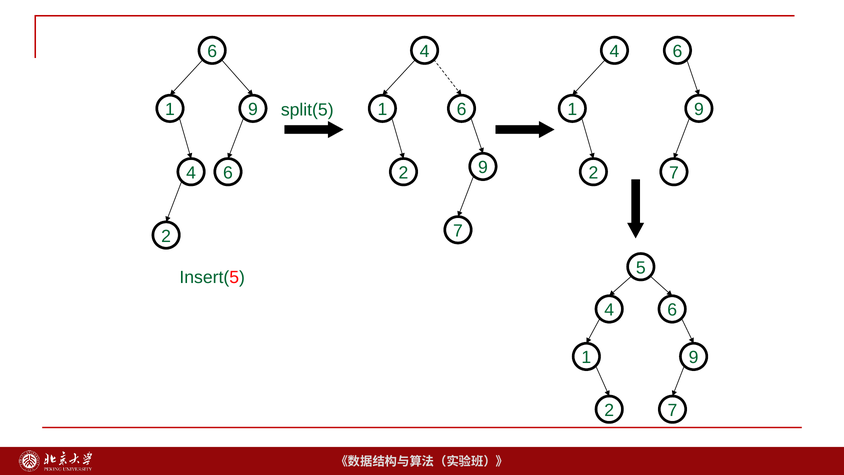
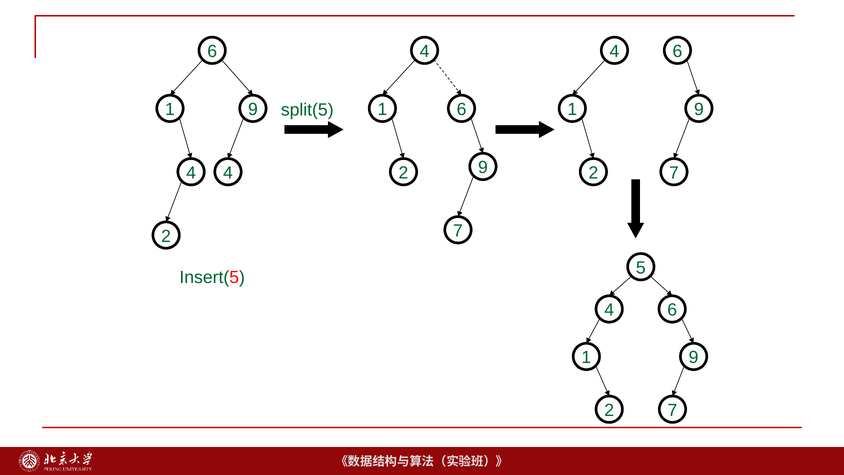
4 6: 6 -> 4 (228, 173)
